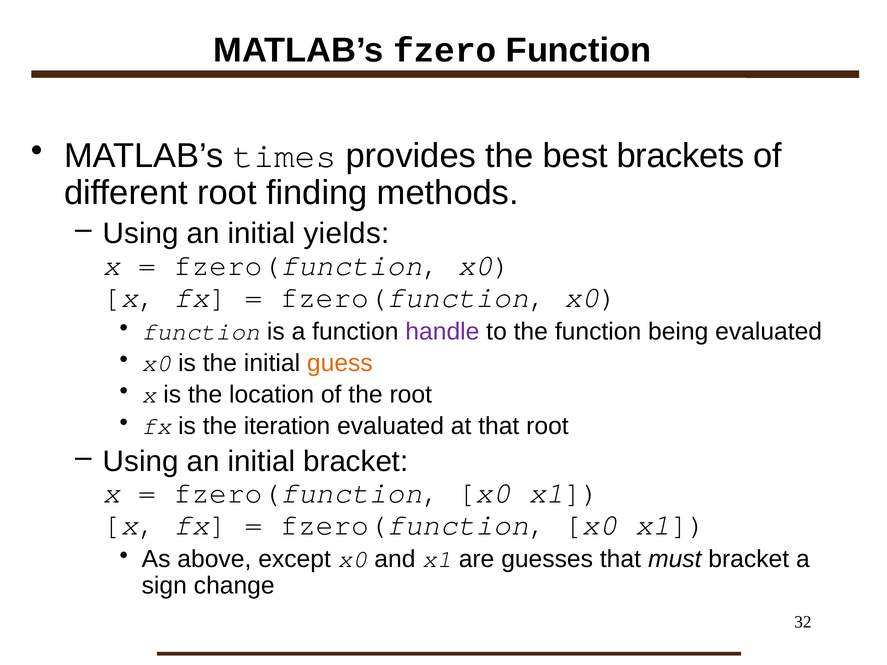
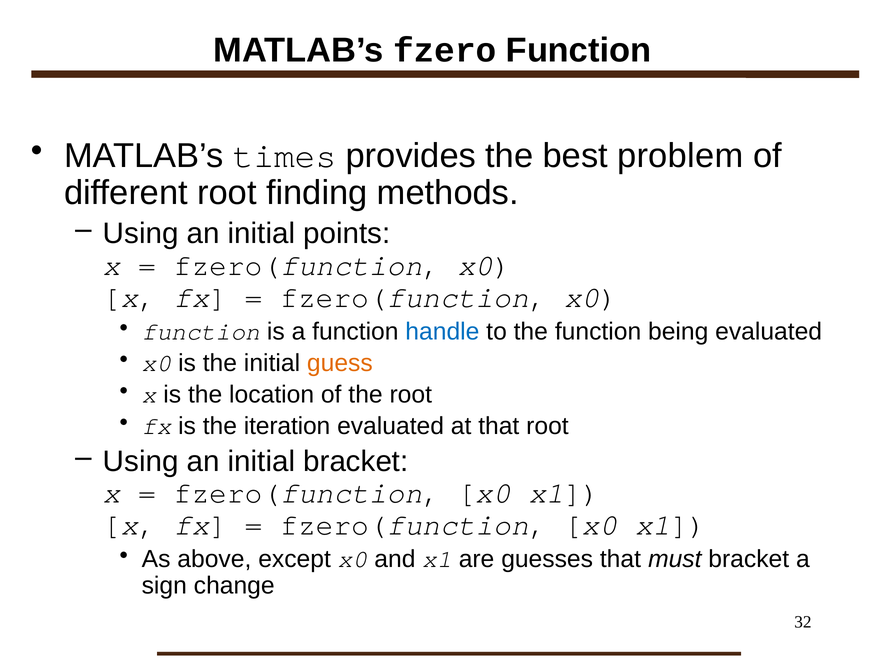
brackets: brackets -> problem (680, 156)
yields: yields -> points (347, 234)
handle colour: purple -> blue (442, 332)
